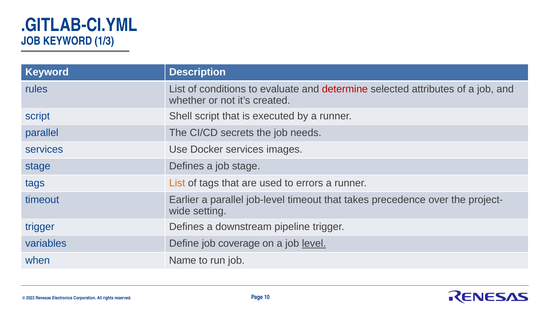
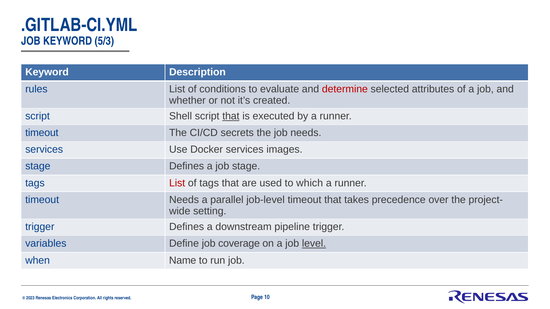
1/3: 1/3 -> 5/3 (104, 41)
that underline: none -> present (231, 116)
parallel: parallel -> timeout (42, 133)
List colour: orange -> red (177, 183)
errors: errors -> which (310, 183)
timeout Earlier: Earlier -> Needs (184, 200)
